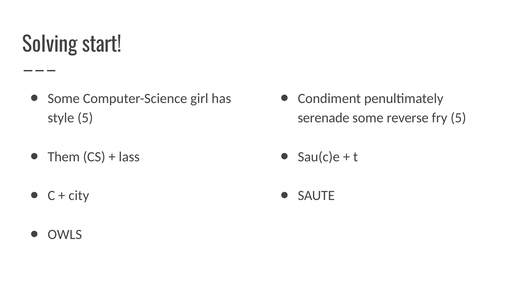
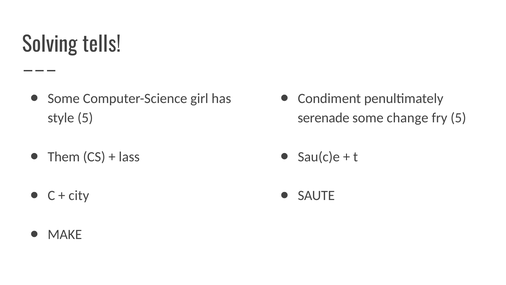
start: start -> tells (102, 45)
reverse: reverse -> change (408, 118)
OWLS: OWLS -> MAKE (65, 234)
